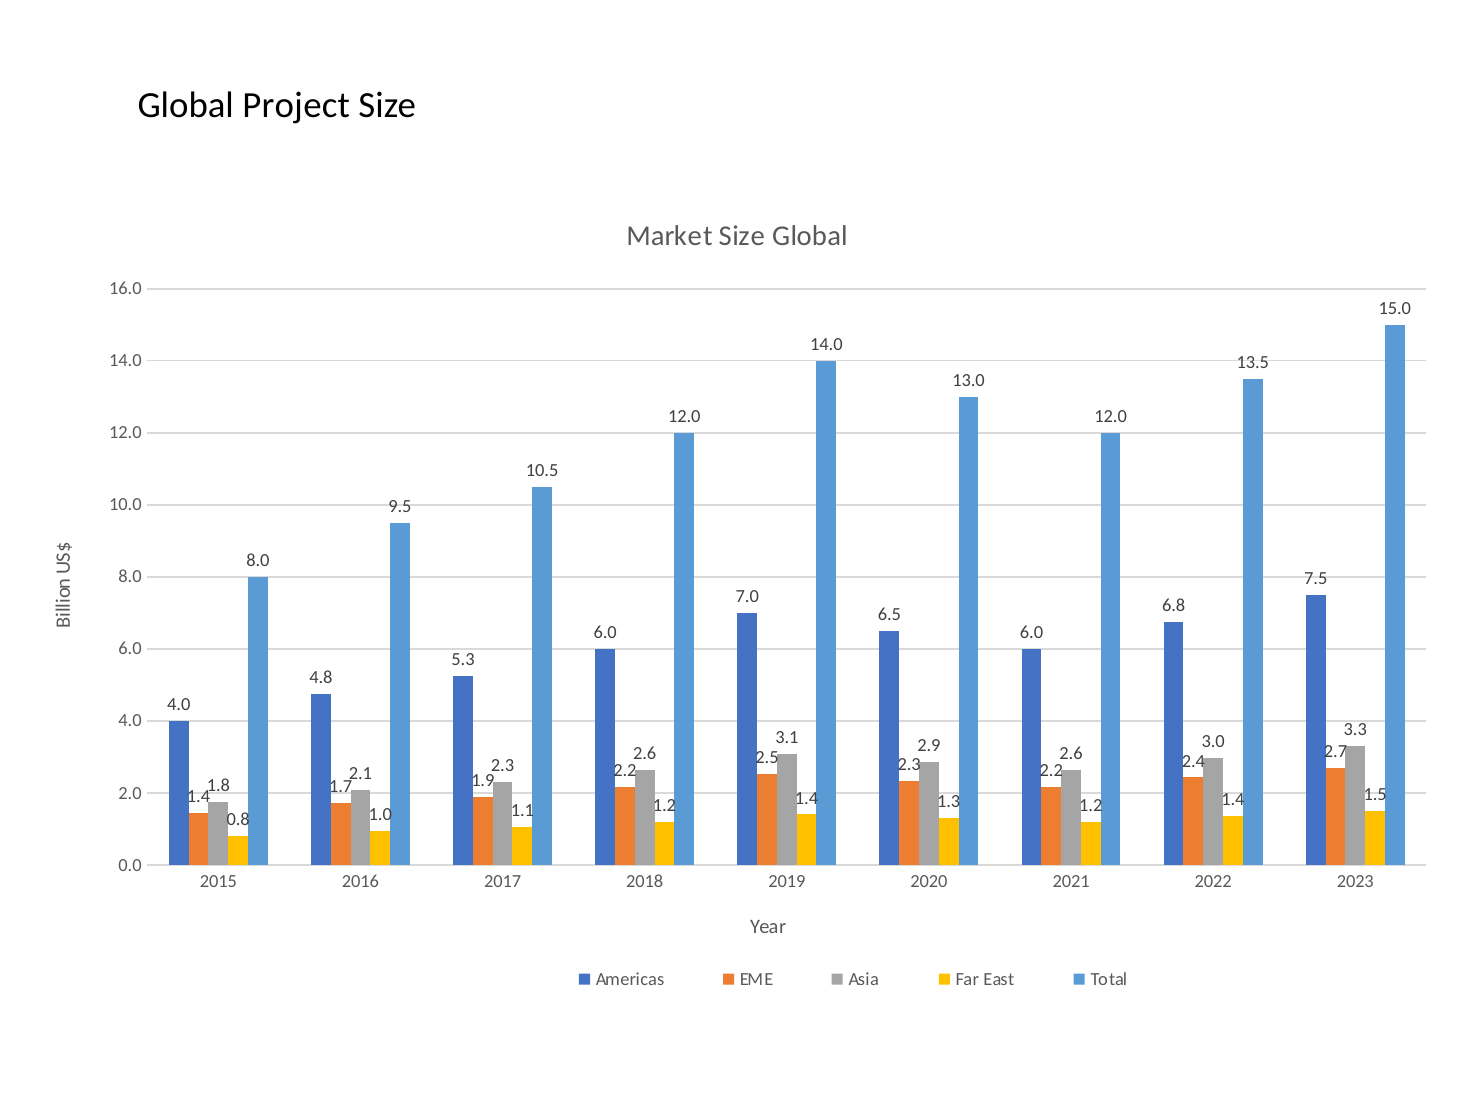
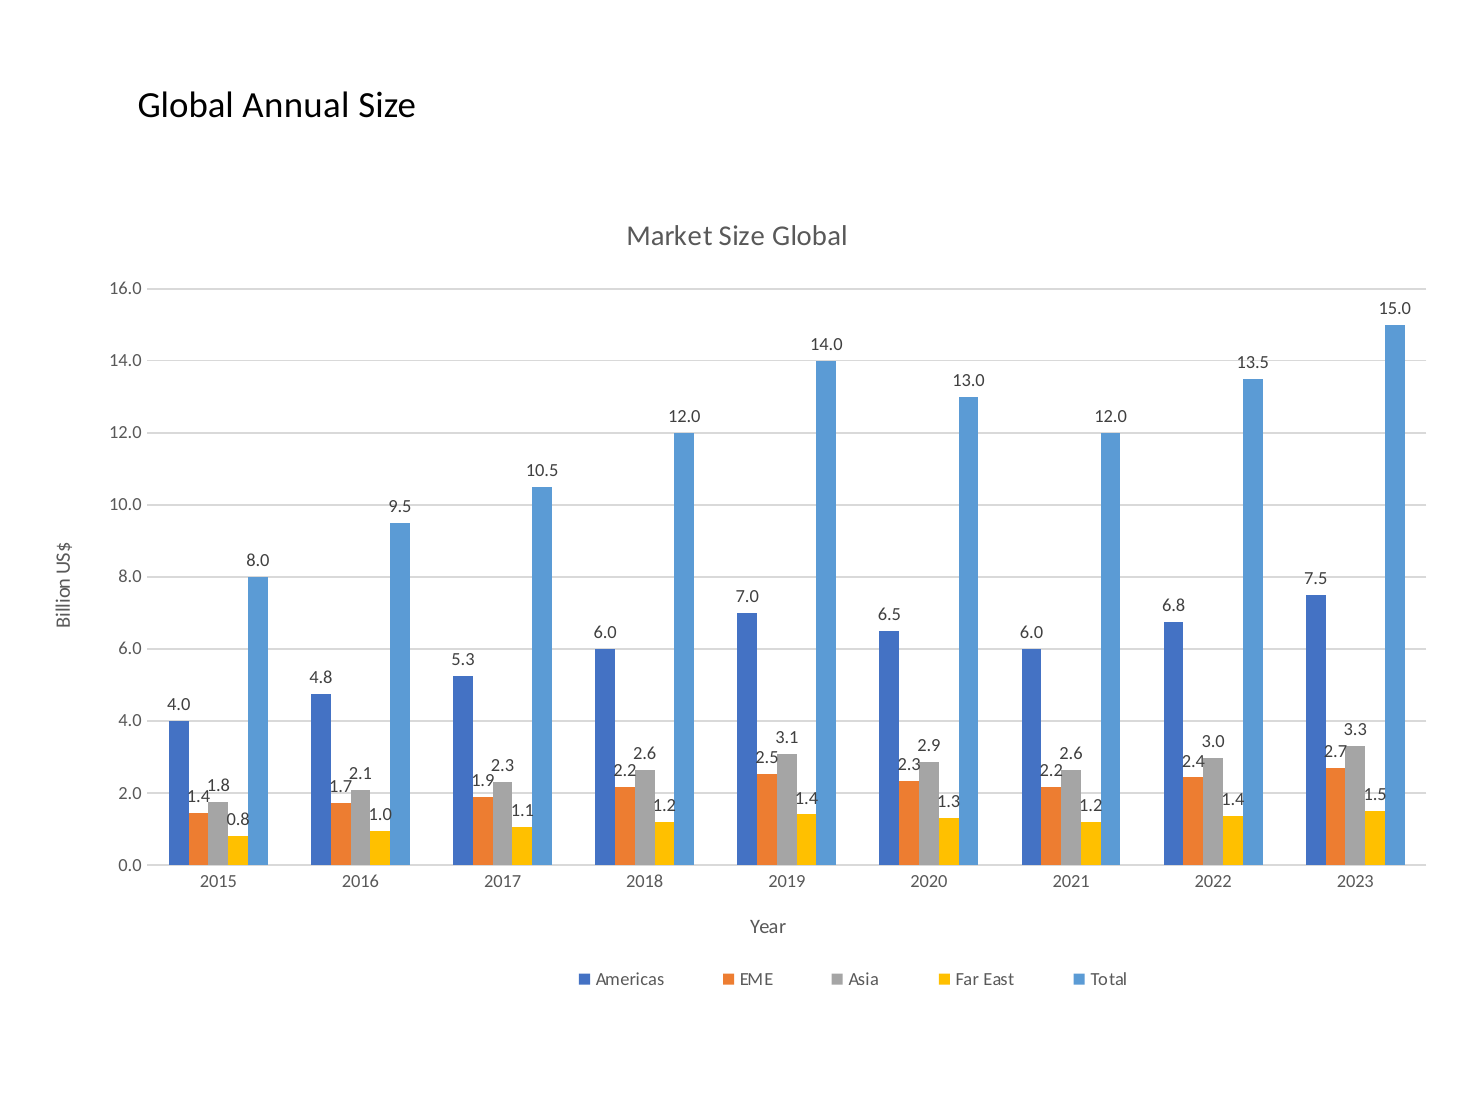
Project: Project -> Annual (296, 106)
